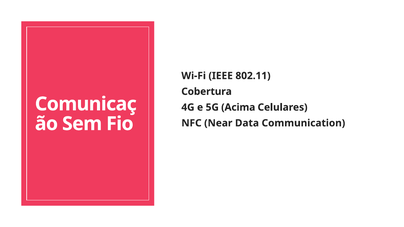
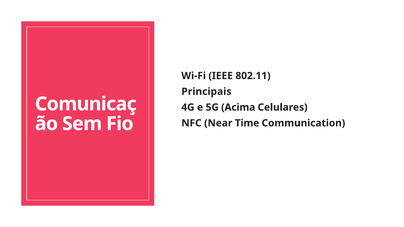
Cobertura: Cobertura -> Principais (206, 92)
Data: Data -> Time (247, 123)
